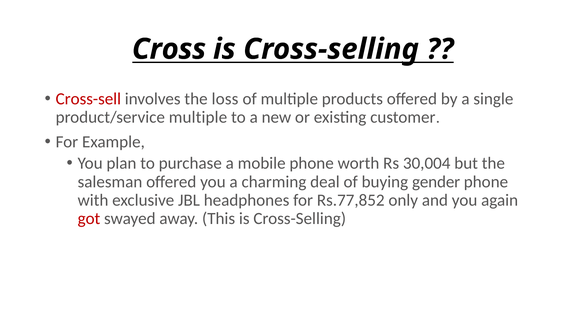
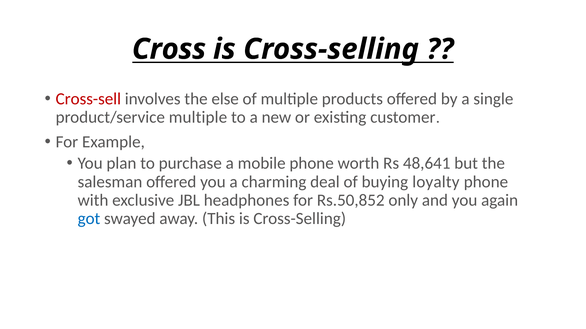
loss: loss -> else (225, 99)
30,004: 30,004 -> 48,641 (427, 164)
gender: gender -> loyalty (436, 182)
Rs.77,852: Rs.77,852 -> Rs.50,852 (351, 201)
got colour: red -> blue (89, 219)
